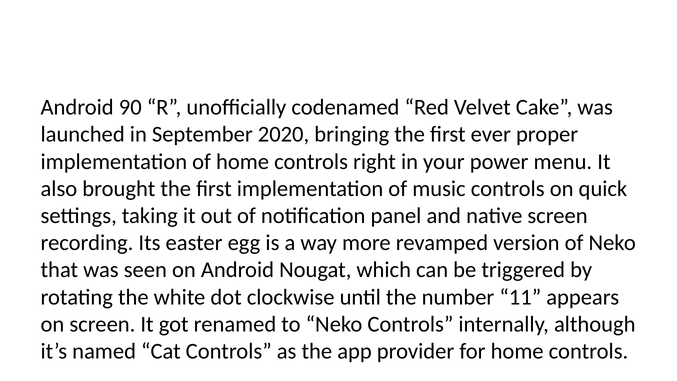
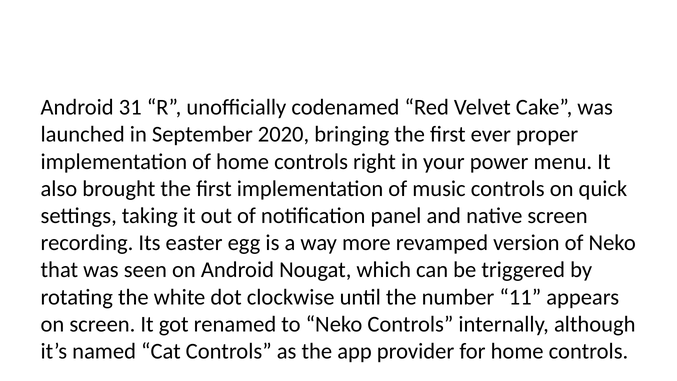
90: 90 -> 31 (130, 107)
